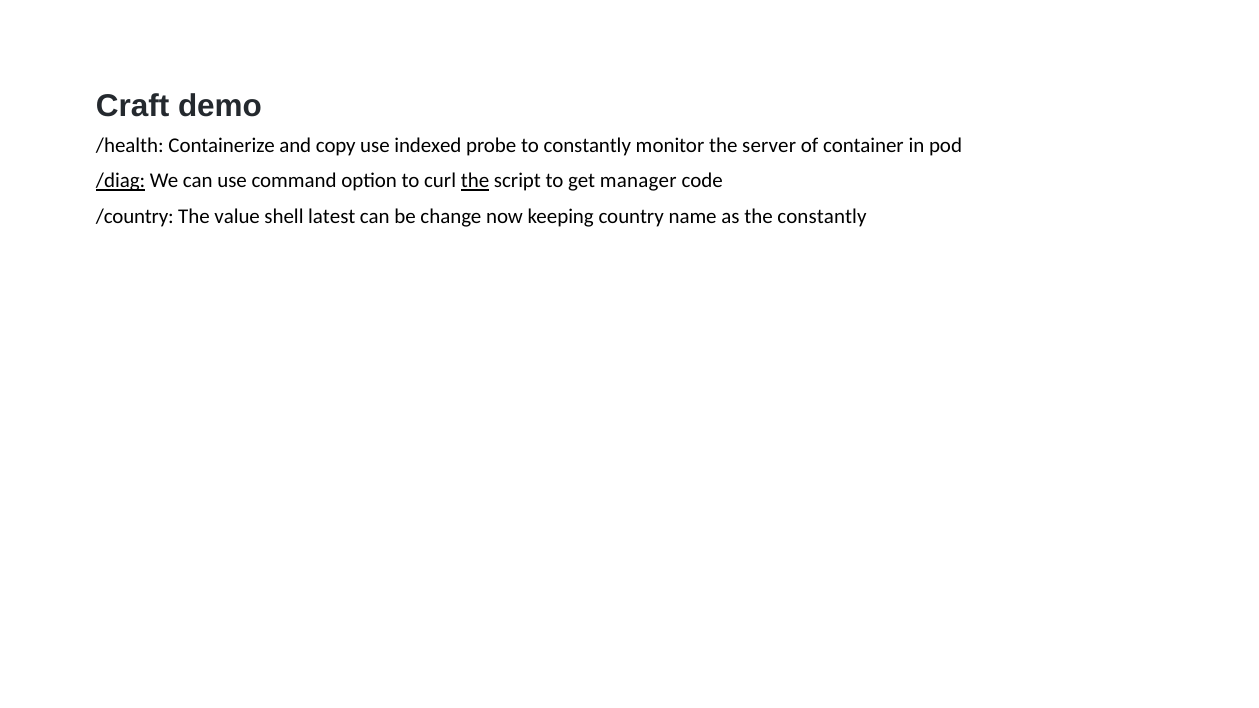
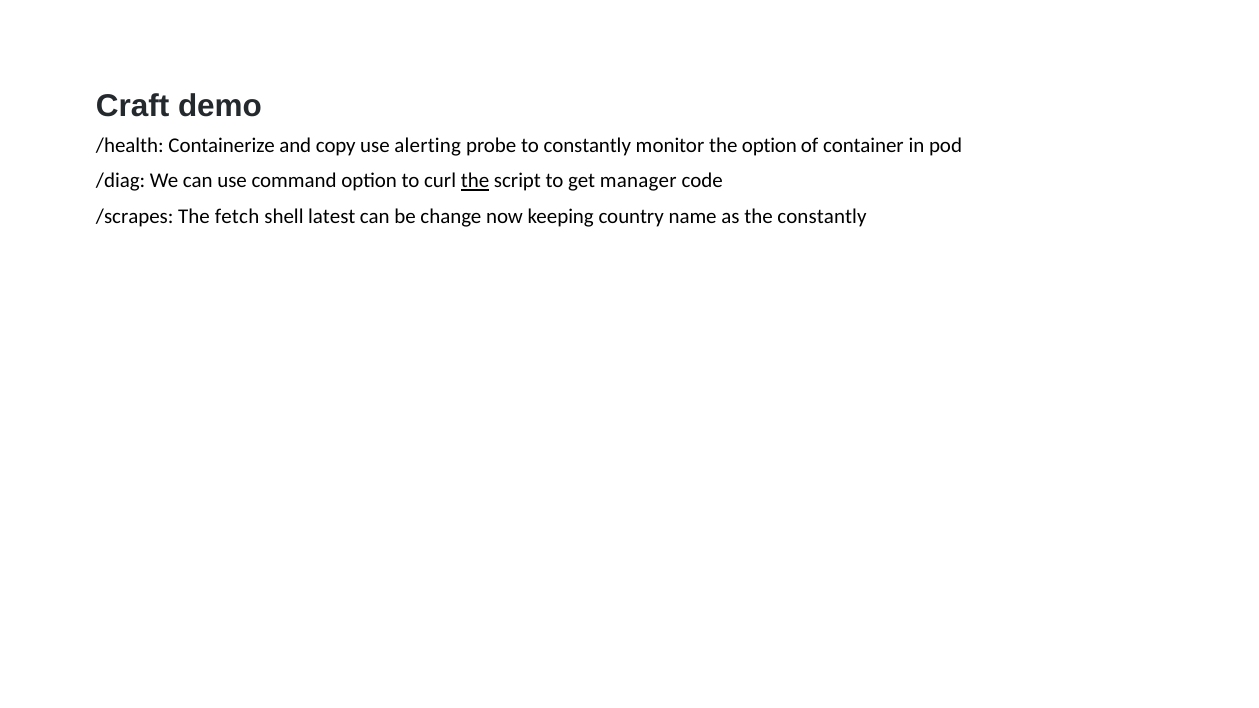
indexed: indexed -> alerting (428, 145)
the server: server -> option (769, 145)
/diag underline: present -> none (121, 181)
/country: /country -> /scrapes (135, 217)
value: value -> fetch (237, 217)
